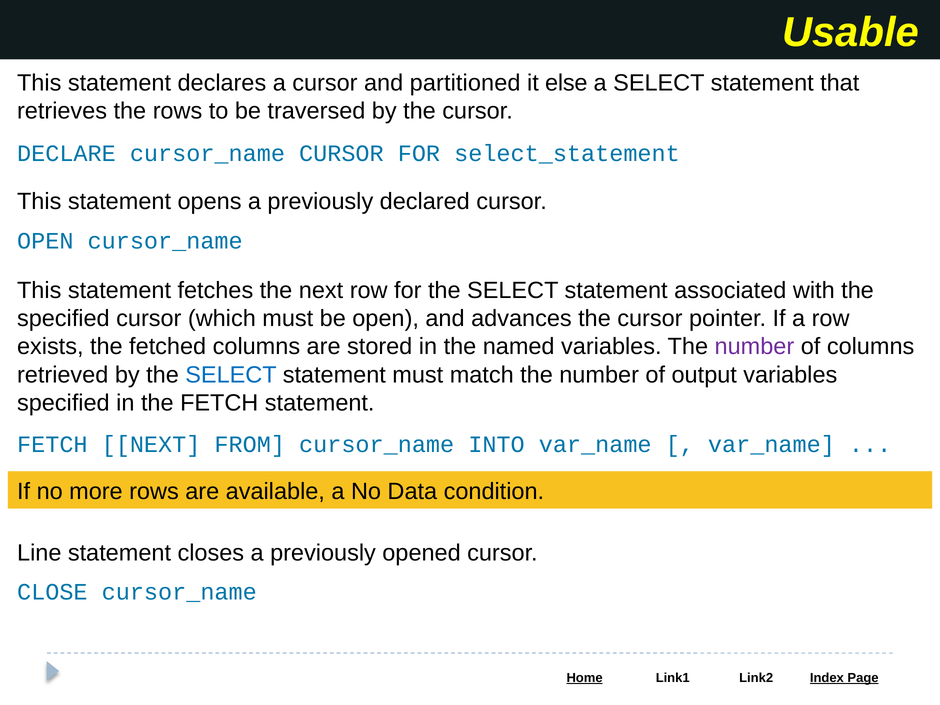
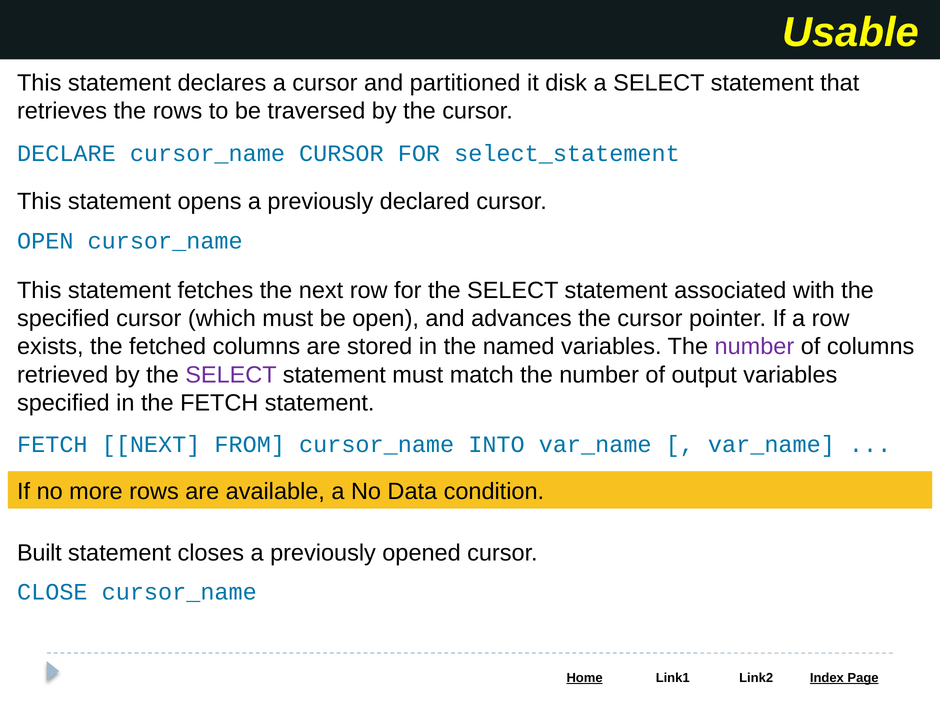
else: else -> disk (566, 83)
SELECT colour: blue -> purple (231, 375)
Line: Line -> Built (39, 553)
